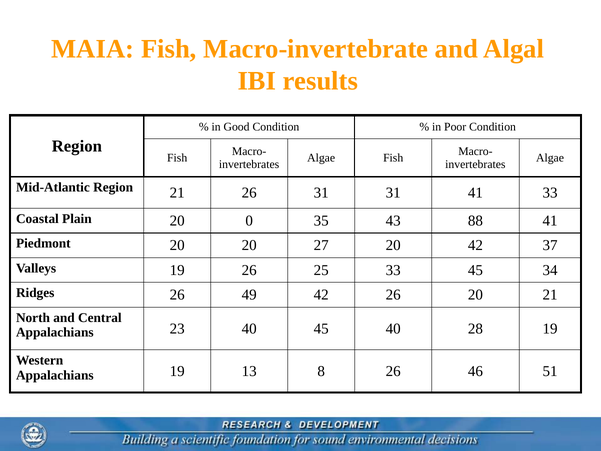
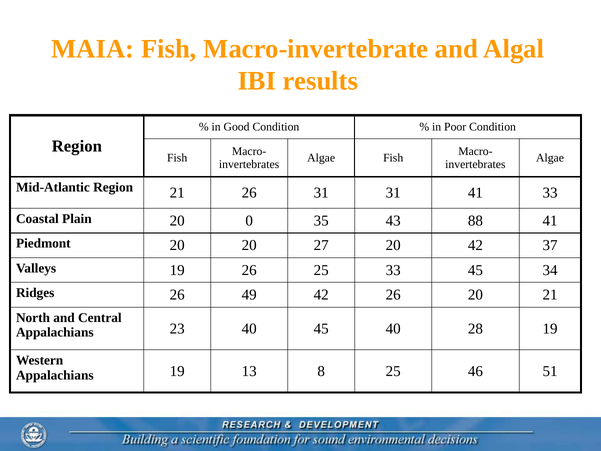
8 26: 26 -> 25 (393, 371)
